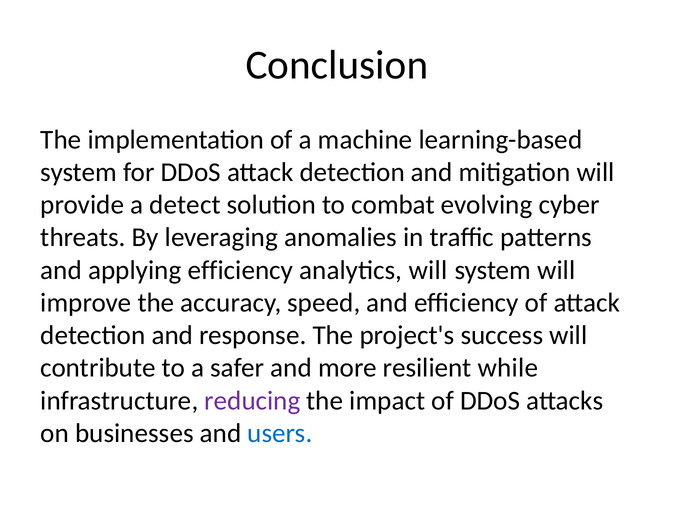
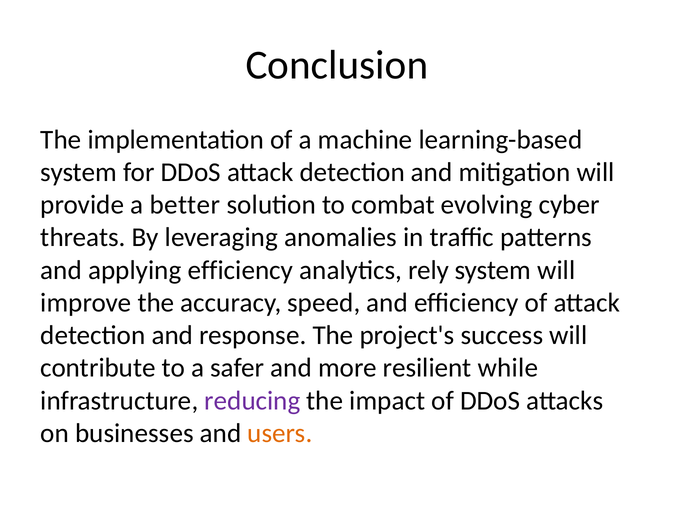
detect: detect -> better (185, 205)
analytics will: will -> rely (429, 270)
users colour: blue -> orange (280, 433)
